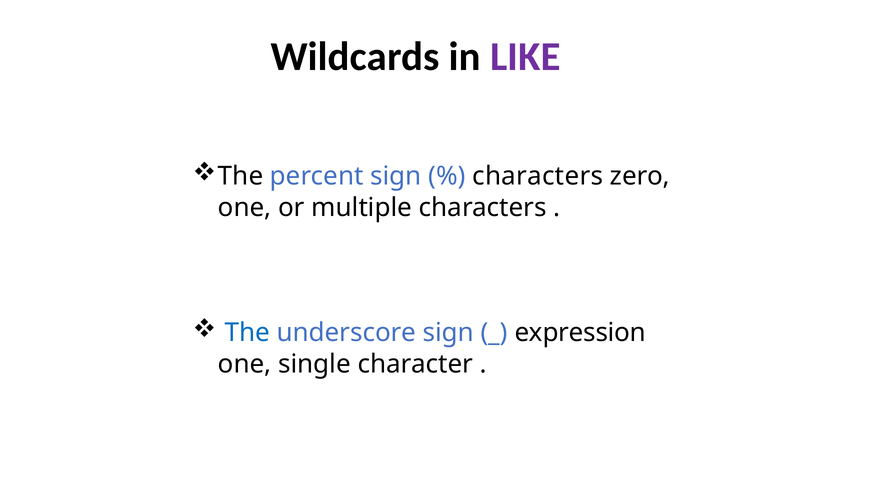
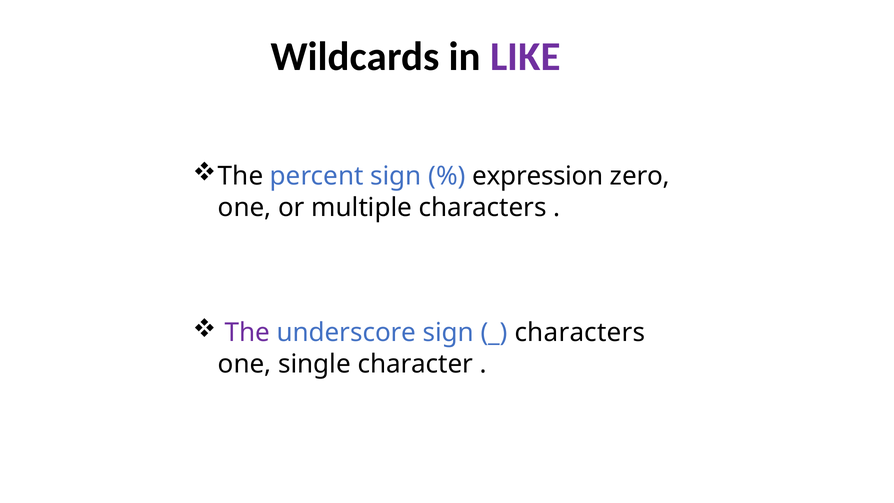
characters: characters -> expression (538, 176)
The colour: blue -> purple (247, 333)
expression: expression -> characters (580, 333)
